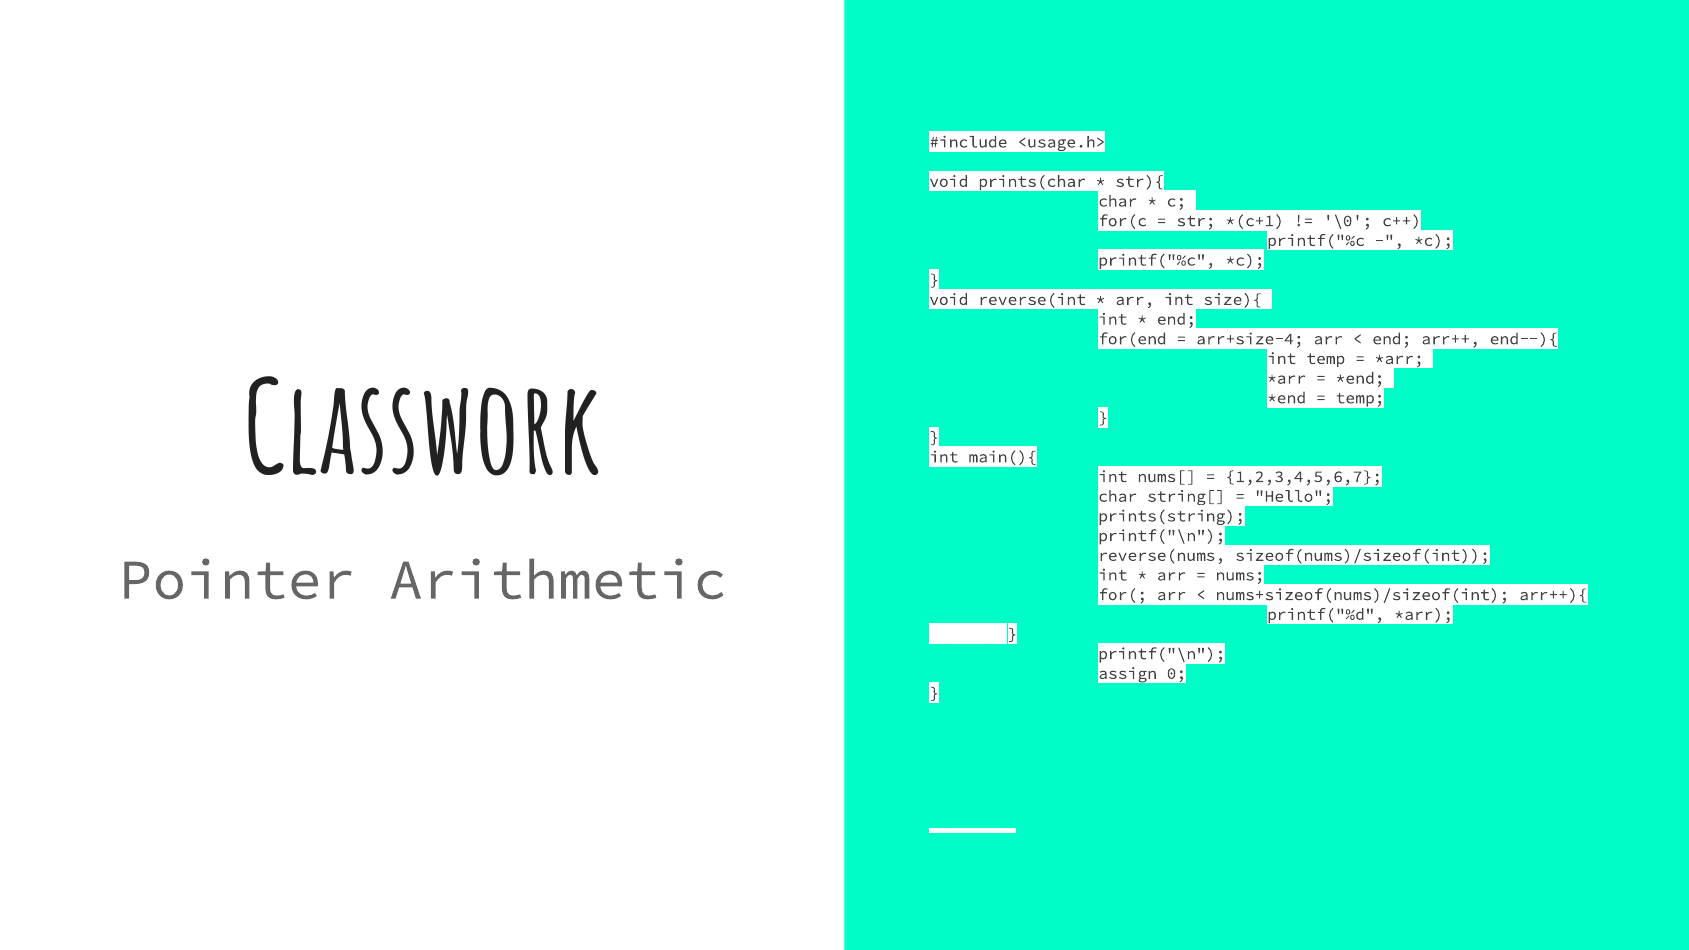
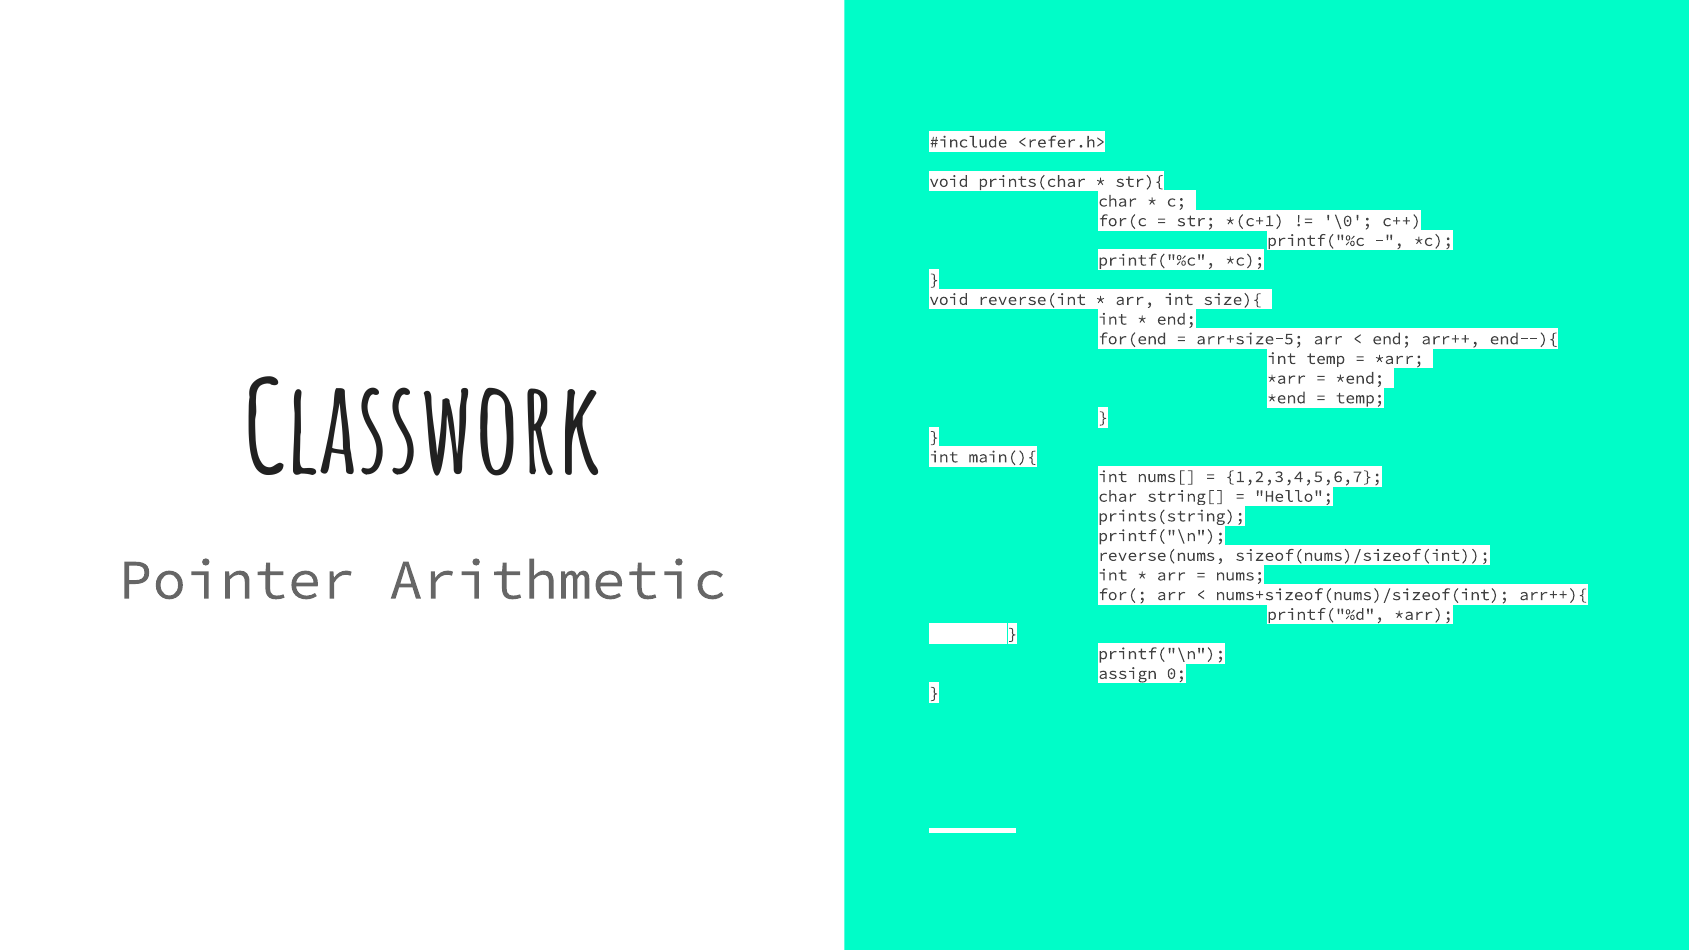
<usage.h>: <usage.h> -> <refer.h> (1061, 142)
arr+size-4: arr+size-4 -> arr+size-5 (1250, 339)
